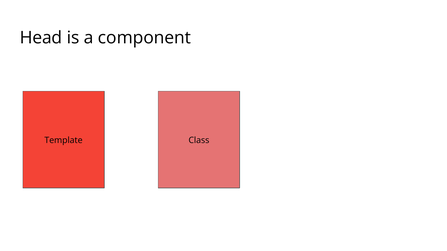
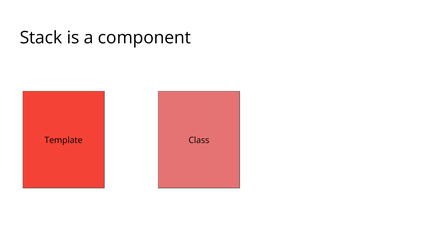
Head: Head -> Stack (41, 38)
